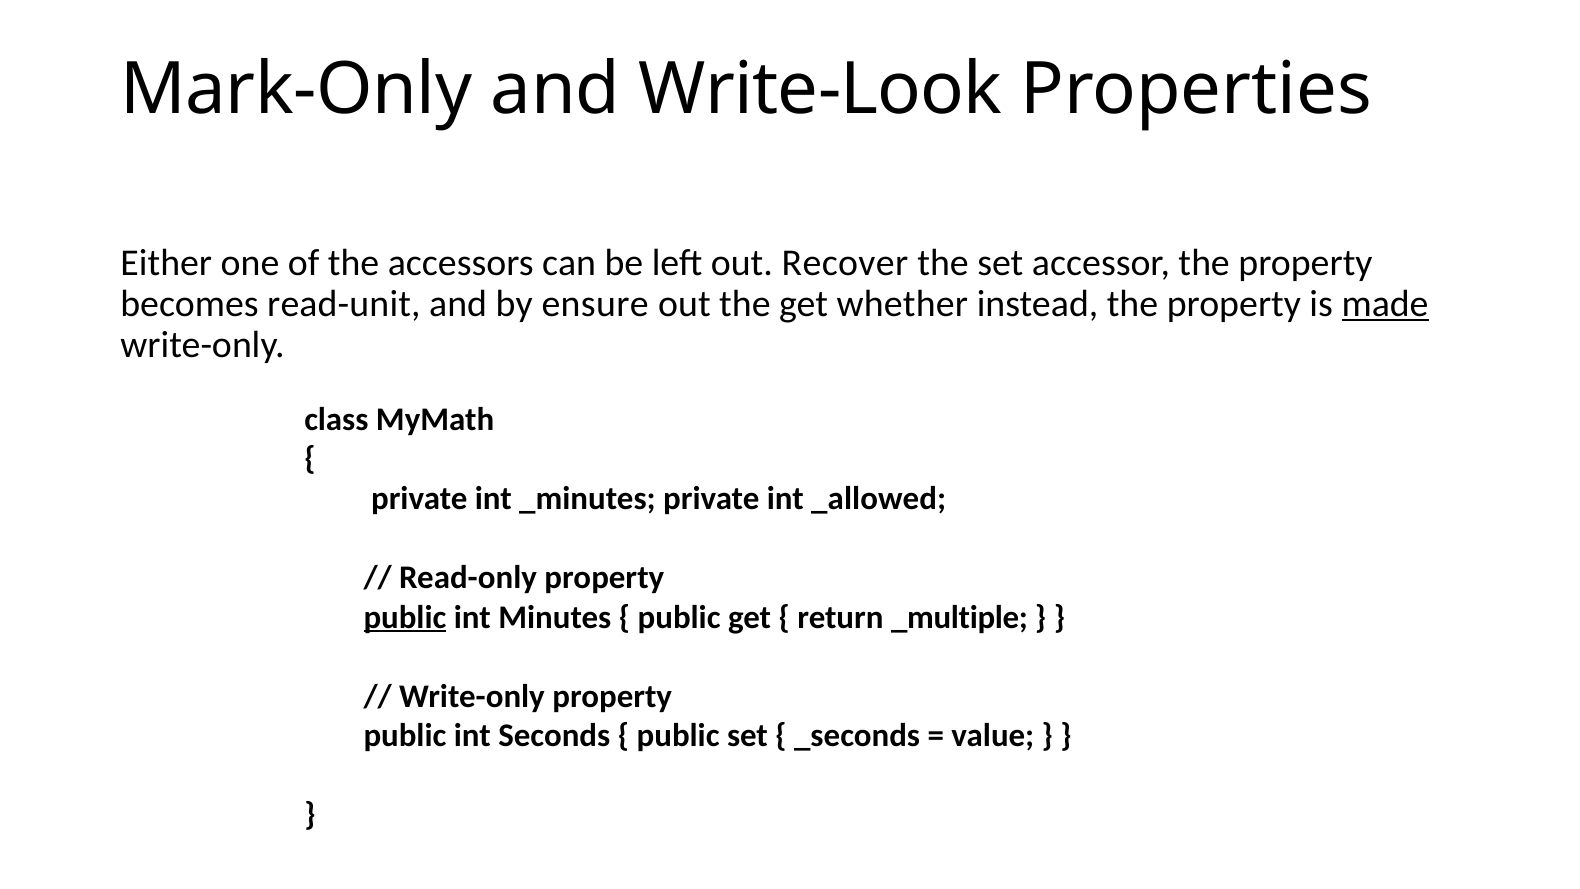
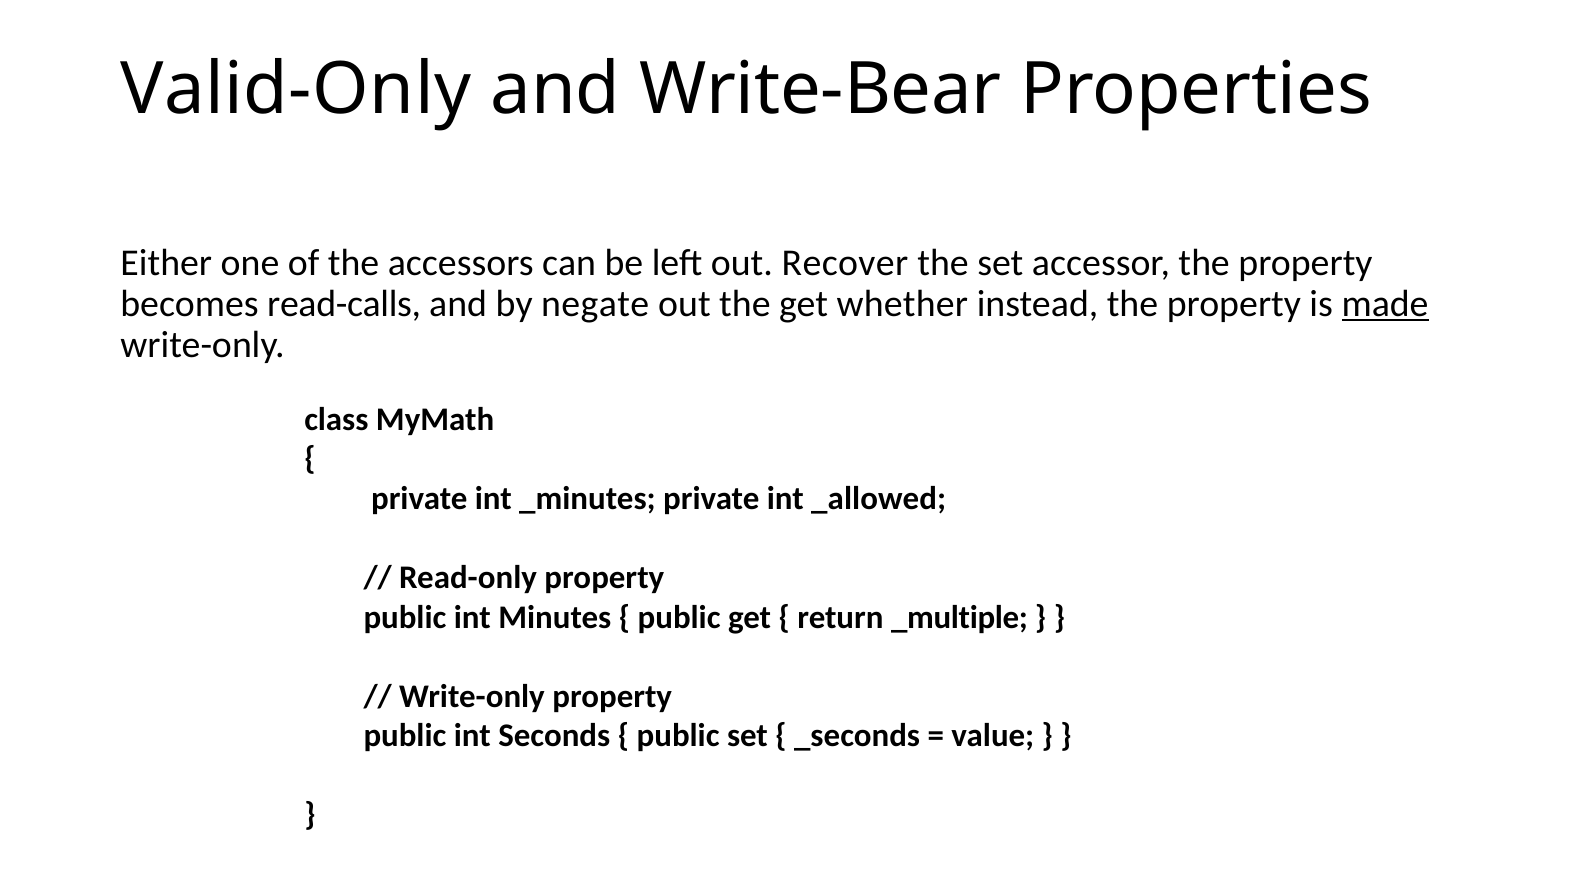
Mark-Only: Mark-Only -> Valid-Only (296, 89)
Write-Look: Write-Look -> Write-Bear (820, 89)
read-unit: read-unit -> read-calls (344, 304)
ensure: ensure -> negate (595, 304)
public underline: present -> none (405, 617)
